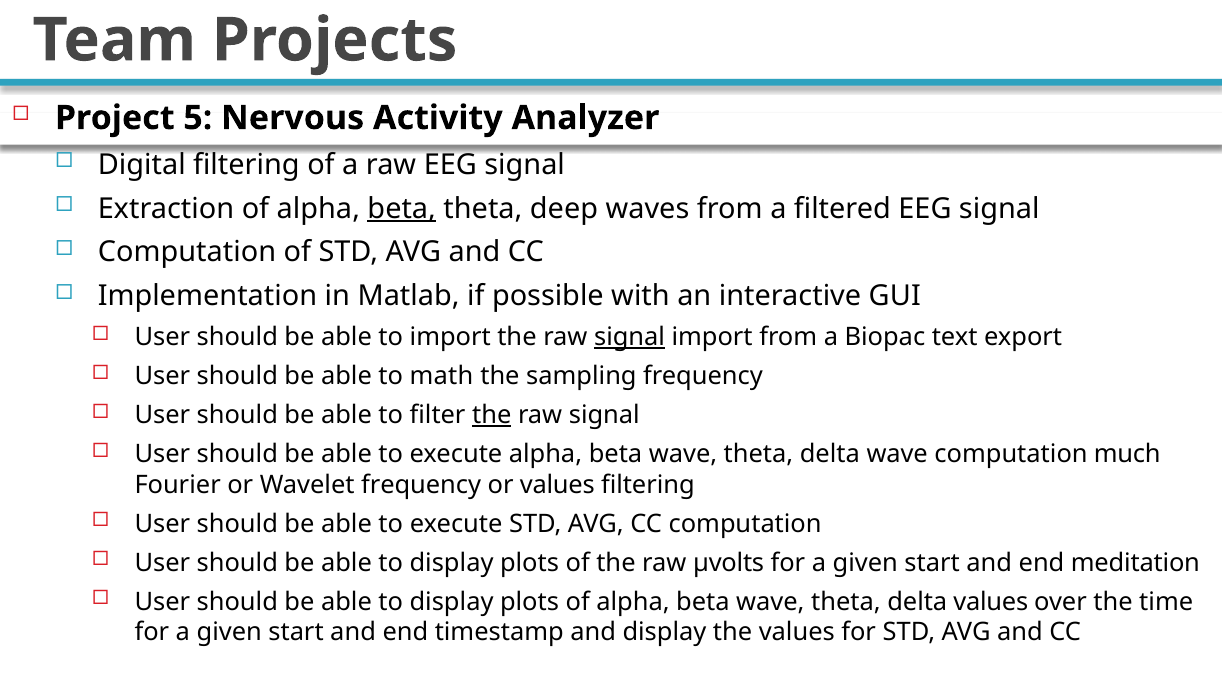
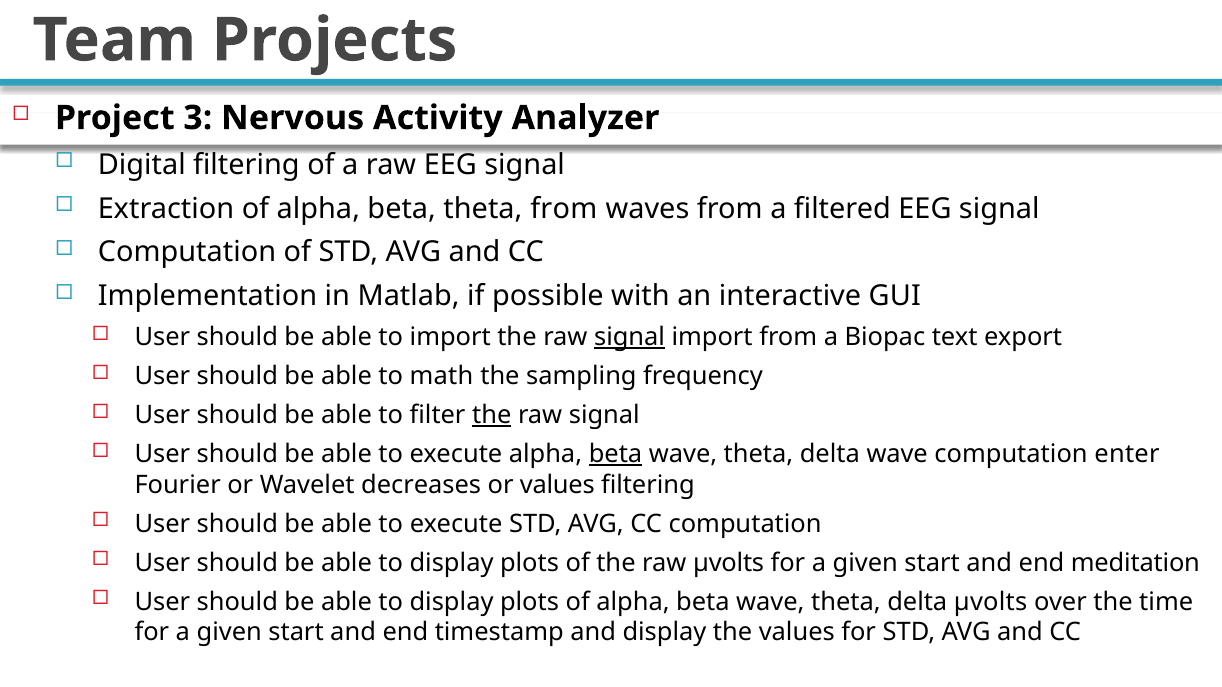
5: 5 -> 3 (198, 118)
beta underline: present -> none (402, 209)
theta deep: deep -> from (564, 209)
beta underline: none -> present (616, 454)
much: much -> enter (1127, 454)
Wavelet frequency: frequency -> decreases (421, 485)
delta values: values -> µvolts (991, 602)
